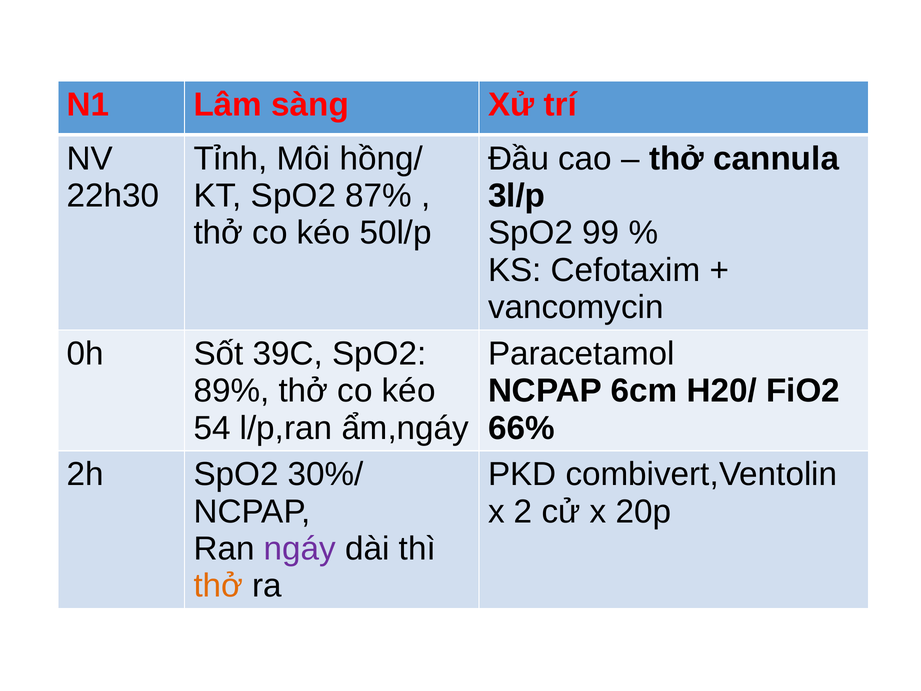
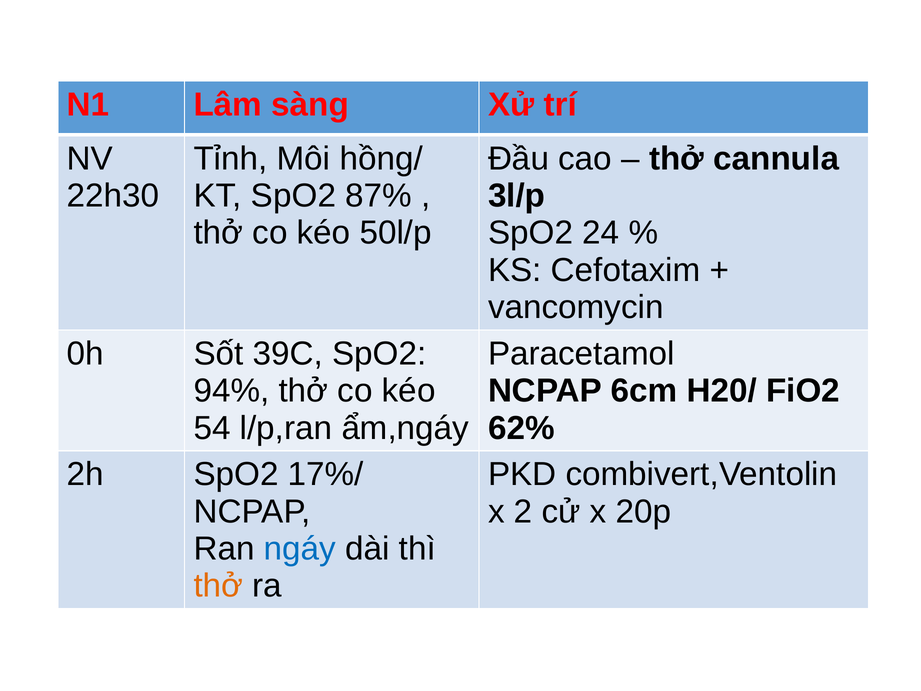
99: 99 -> 24 (601, 233)
89%: 89% -> 94% (231, 391)
66%: 66% -> 62% (521, 428)
30%/: 30%/ -> 17%/ (326, 474)
ngáy colour: purple -> blue (300, 549)
